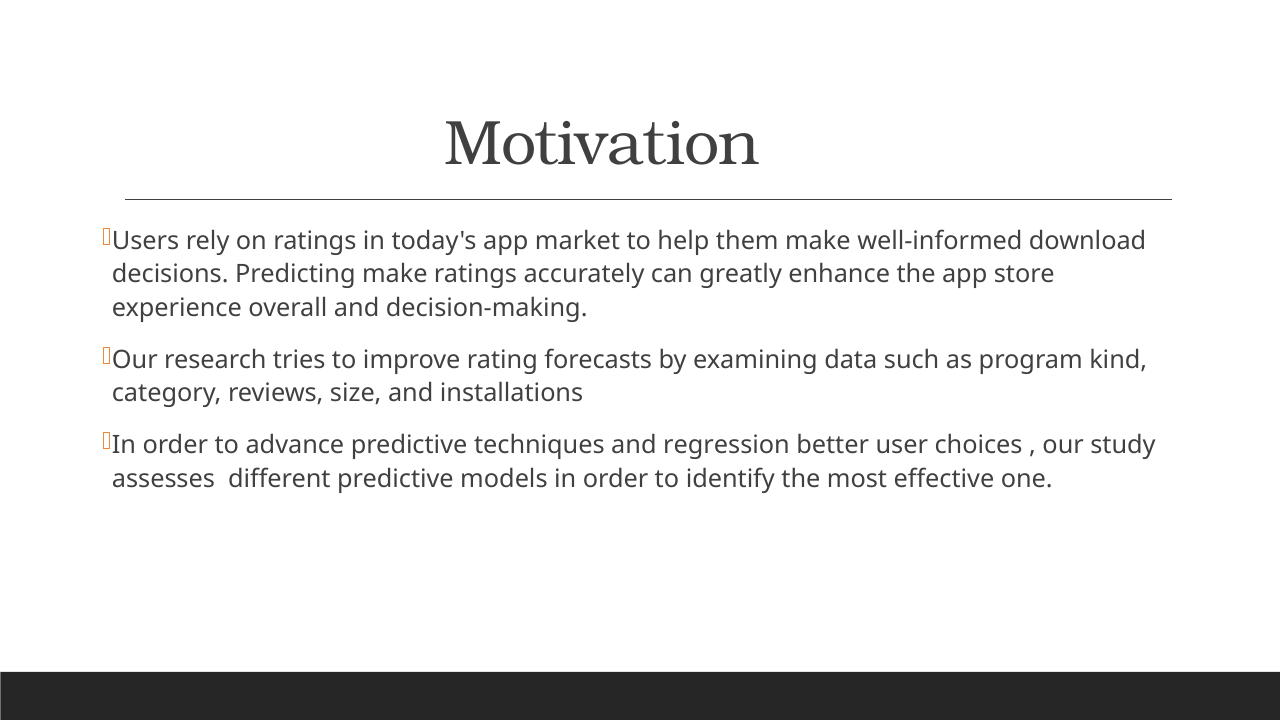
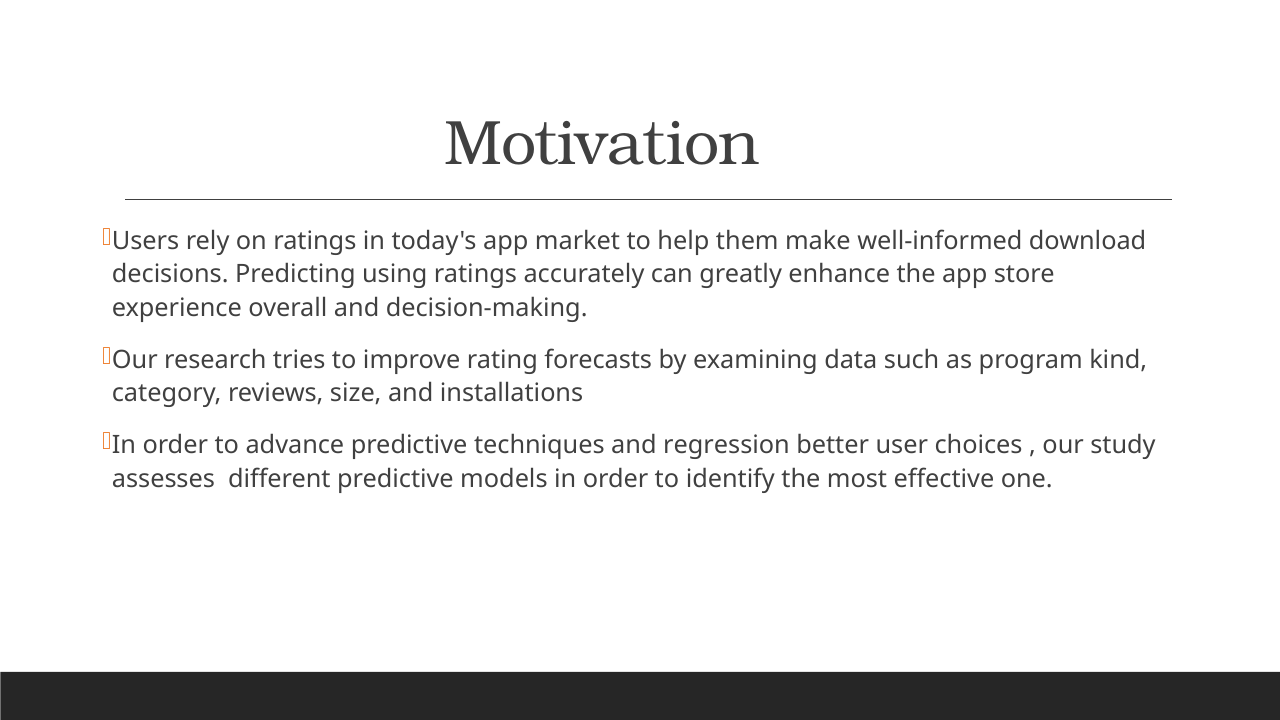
Predicting make: make -> using (395, 274)
